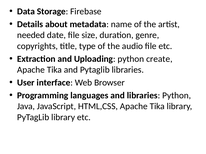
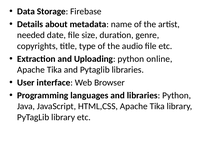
create: create -> online (159, 59)
